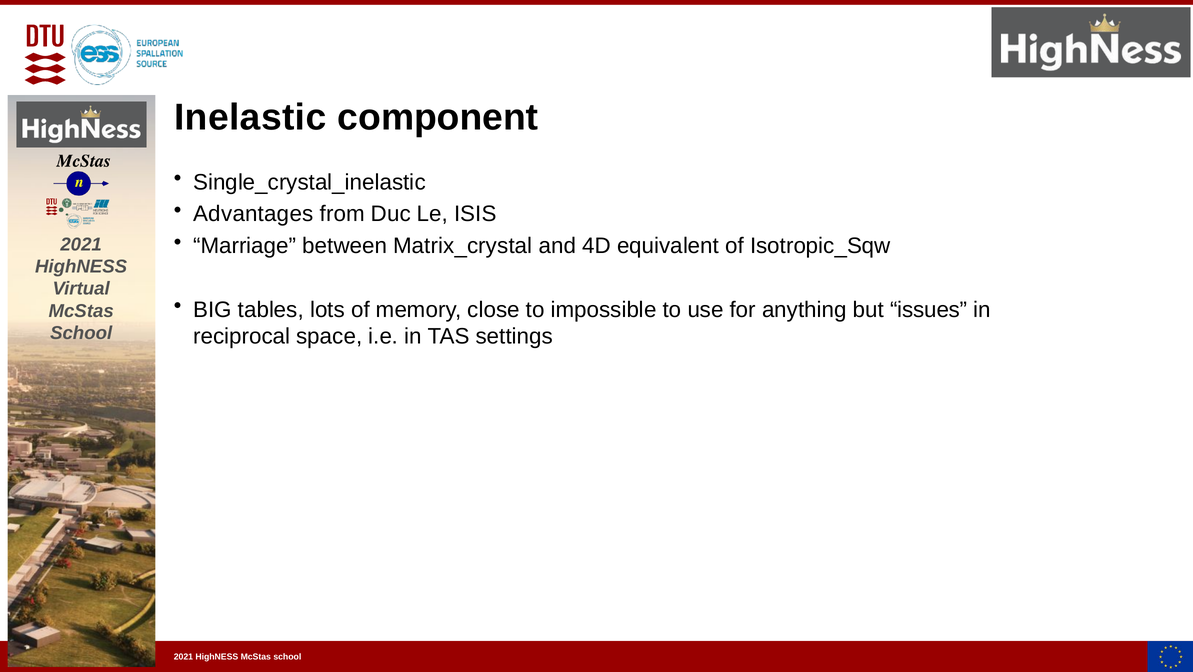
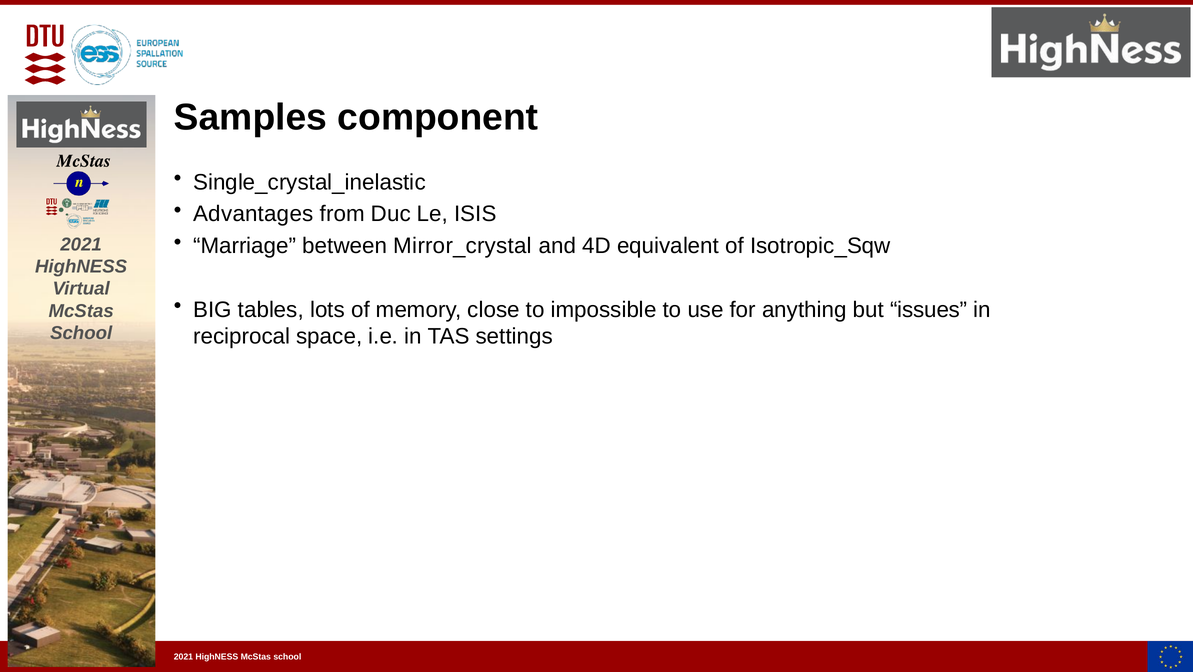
Inelastic: Inelastic -> Samples (251, 117)
Matrix_crystal: Matrix_crystal -> Mirror_crystal (463, 246)
